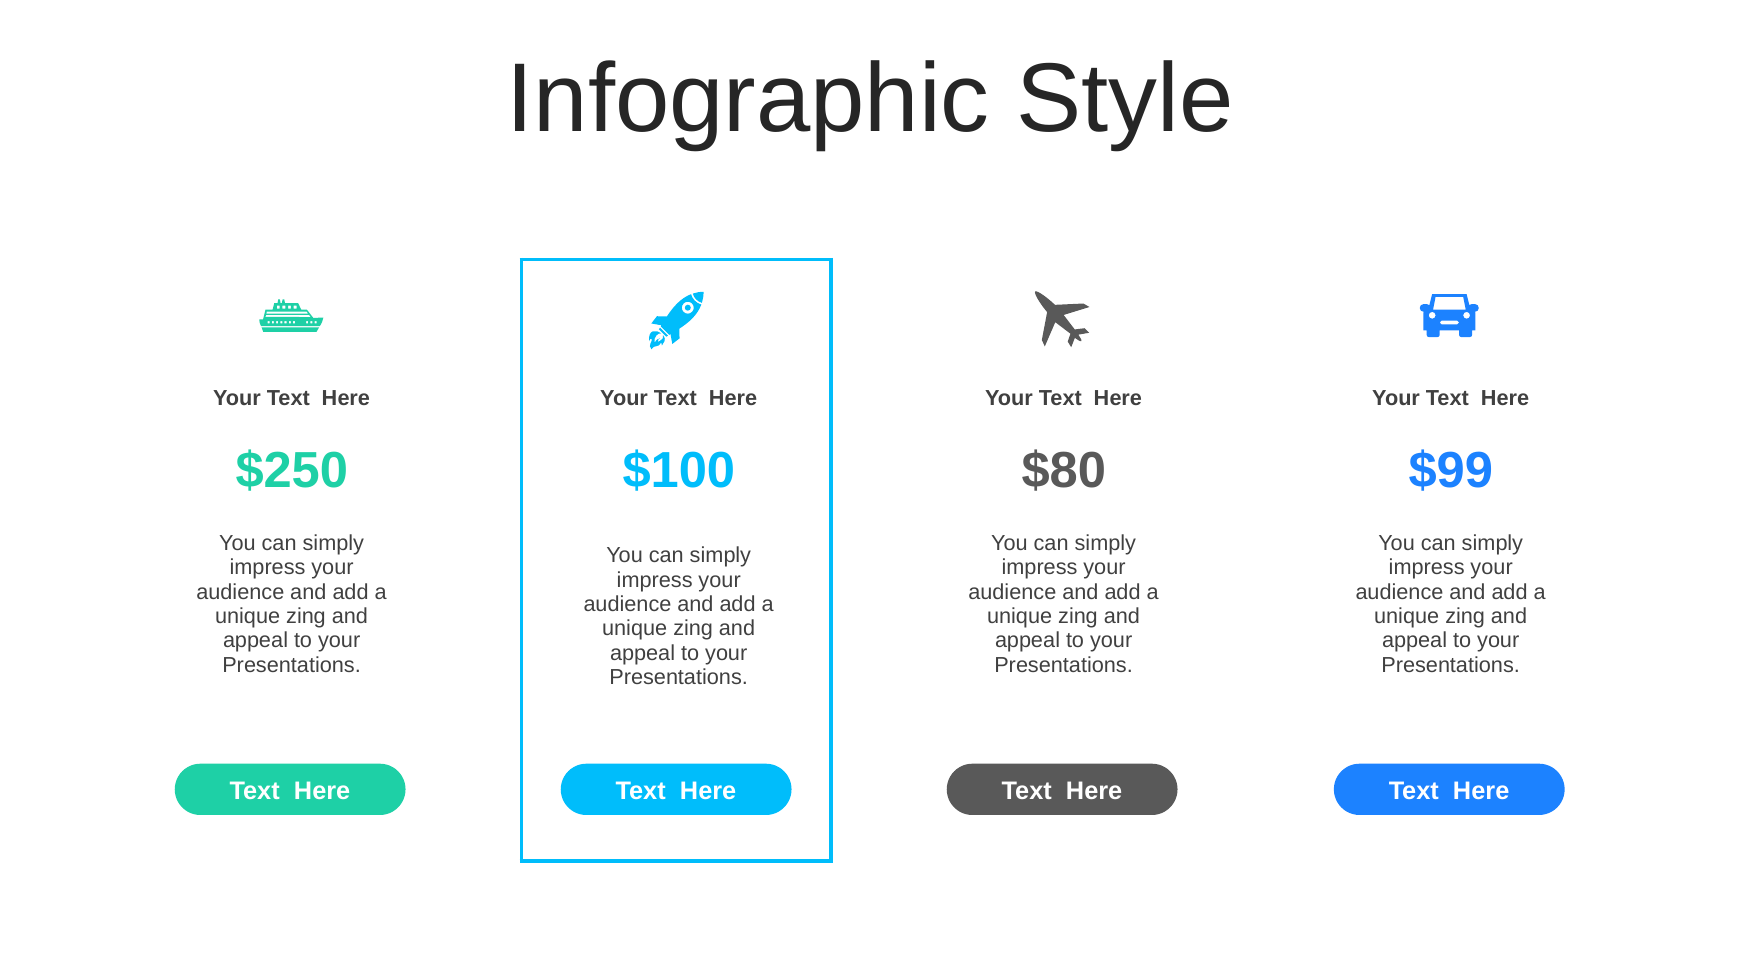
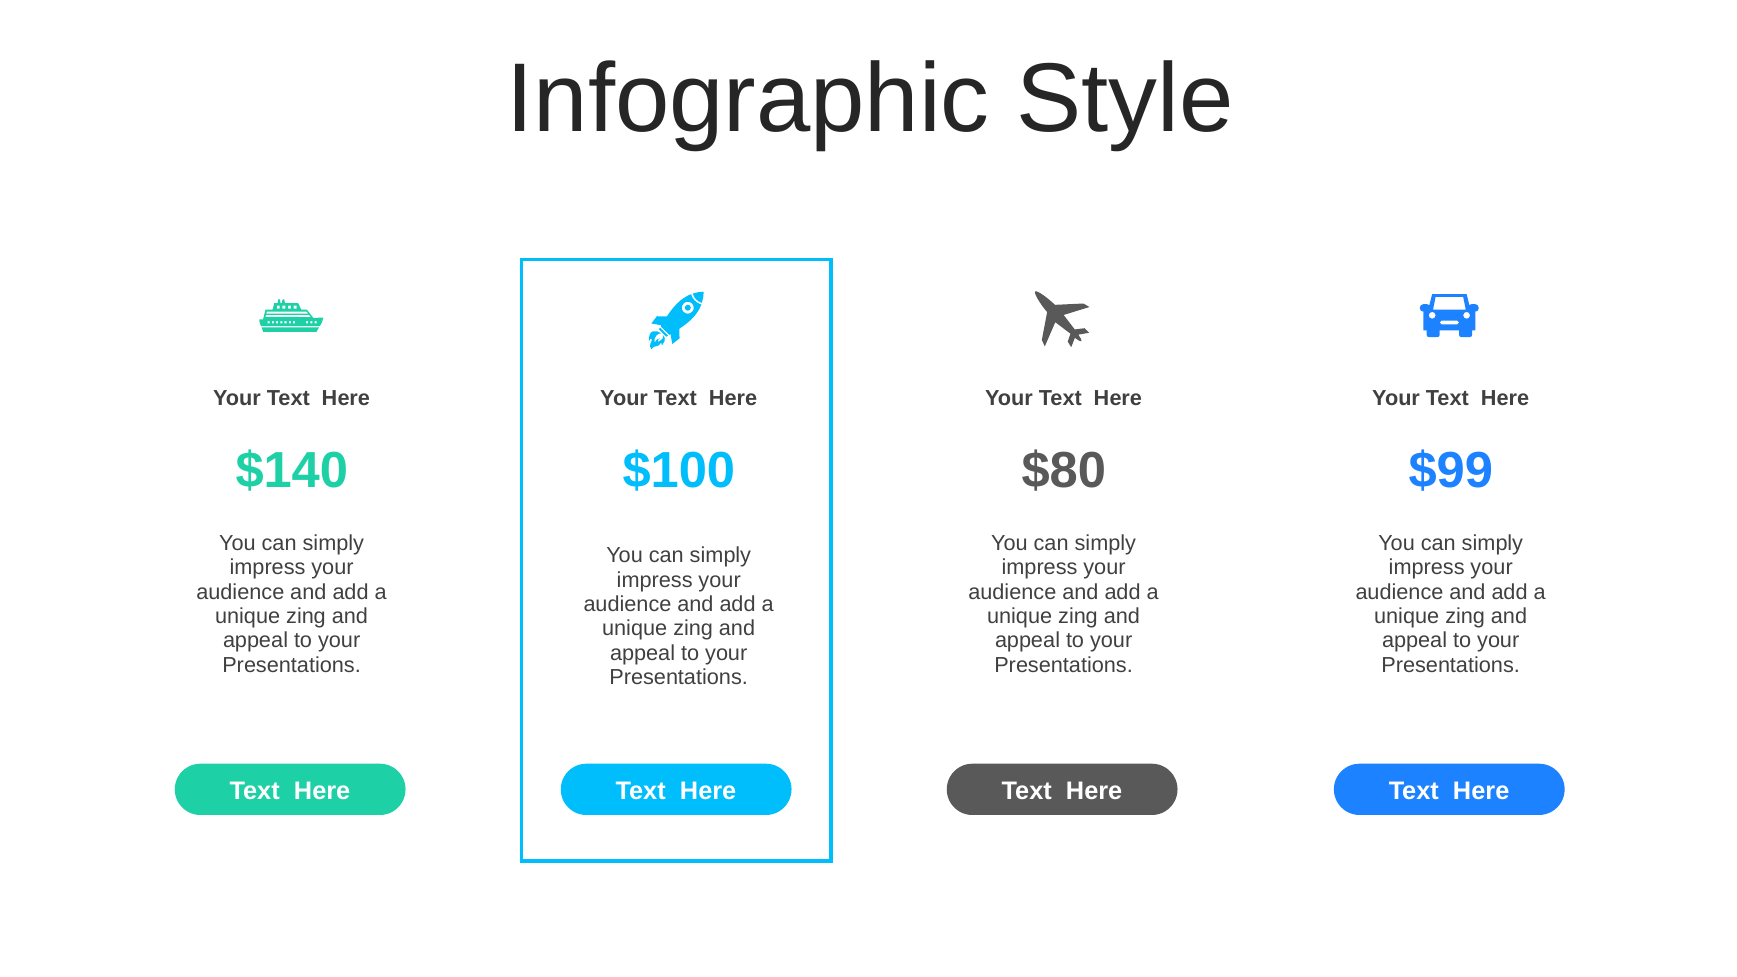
$250: $250 -> $140 (292, 471)
